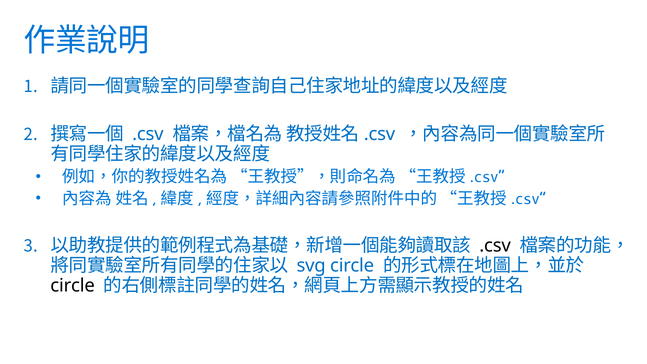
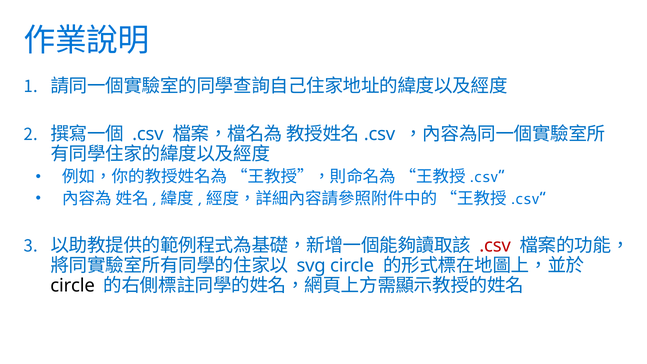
.csv colour: black -> red (495, 245)
